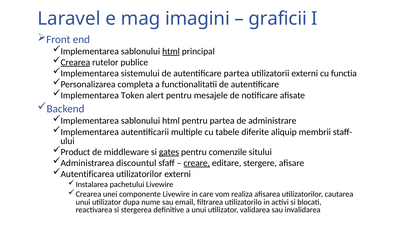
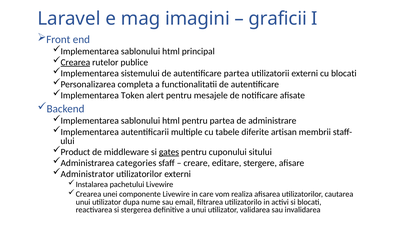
html underline: present -> none (171, 51)
cu functia: functia -> blocati (344, 73)
aliquip: aliquip -> artisan (284, 132)
comenzile: comenzile -> cuponului (228, 152)
discountul: discountul -> categories (136, 163)
creare underline: present -> none (197, 163)
Autentificarea: Autentificarea -> Administrator (87, 174)
